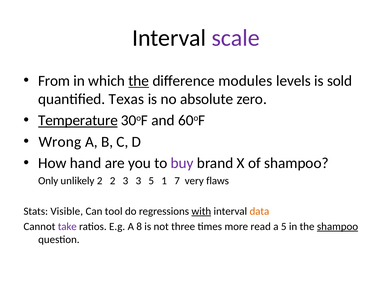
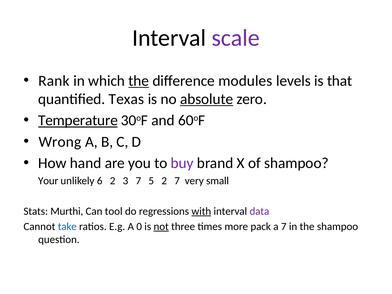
From: From -> Rank (54, 81)
sold: sold -> that (340, 81)
absolute underline: none -> present (207, 99)
Only: Only -> Your (48, 181)
unlikely 2: 2 -> 6 (100, 181)
3 3: 3 -> 7 (138, 181)
5 1: 1 -> 2 (164, 181)
flaws: flaws -> small (218, 181)
Visible: Visible -> Murthi (67, 211)
data colour: orange -> purple (259, 211)
take colour: purple -> blue (67, 226)
8: 8 -> 0 (139, 226)
not underline: none -> present (161, 226)
read: read -> pack (261, 226)
a 5: 5 -> 7 (284, 226)
shampoo underline: present -> none (338, 226)
